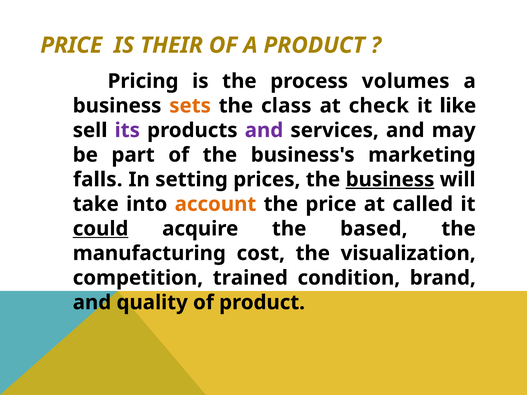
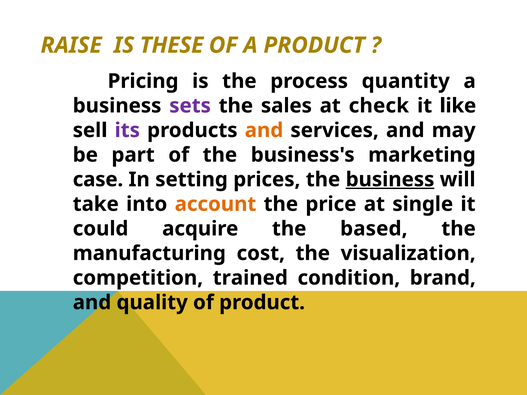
PRICE: PRICE -> RAISE (71, 45)
THEIR: THEIR -> THESE (172, 45)
volumes: volumes -> quantity (406, 81)
sets colour: orange -> purple (190, 106)
class: class -> sales (286, 106)
and colour: purple -> orange (264, 130)
falls: falls -> case (98, 180)
called: called -> single (423, 204)
could underline: present -> none (101, 229)
